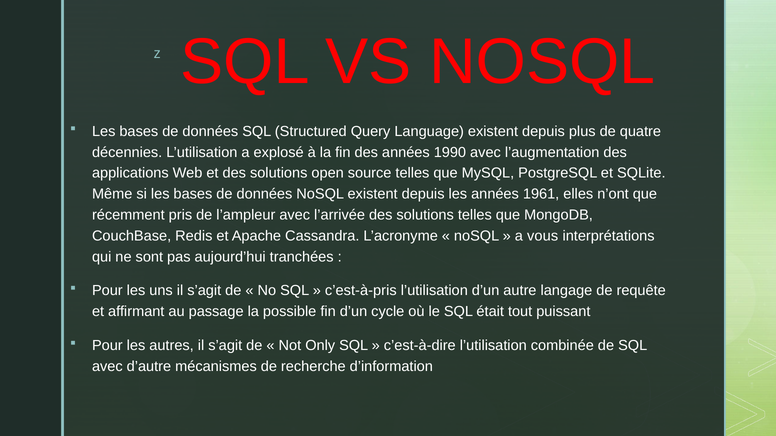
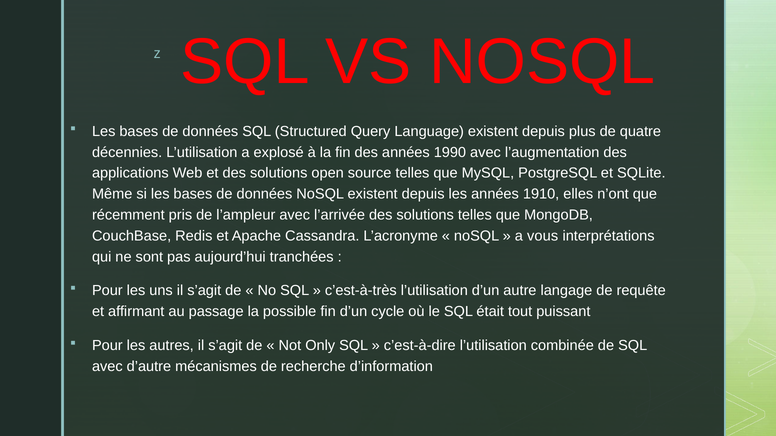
1961: 1961 -> 1910 (541, 194)
c’est-à-pris: c’est-à-pris -> c’est-à-très (361, 291)
